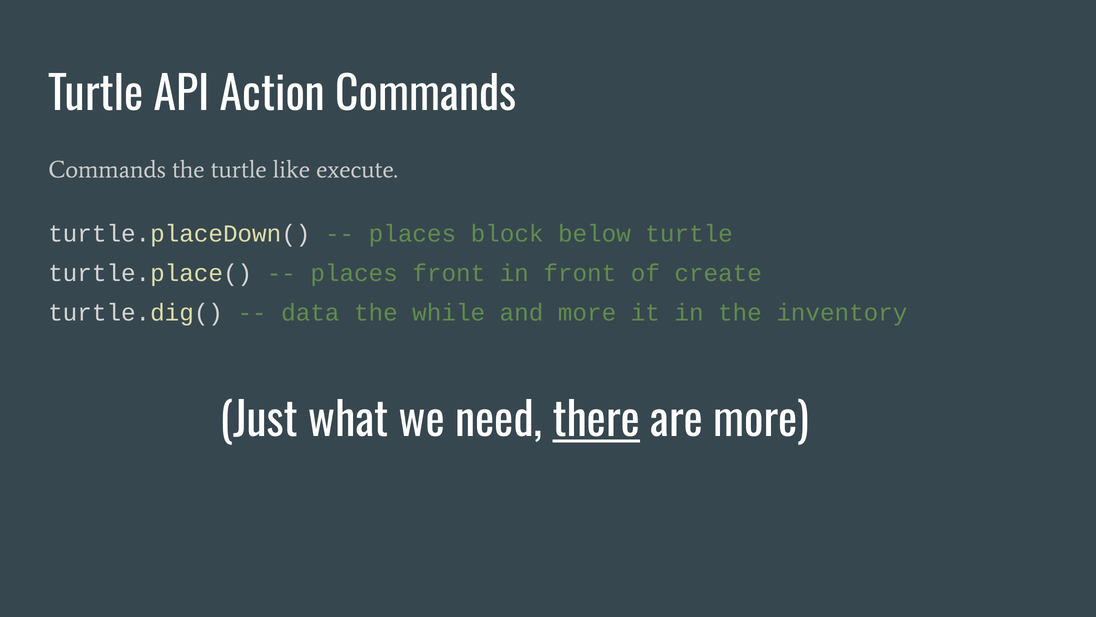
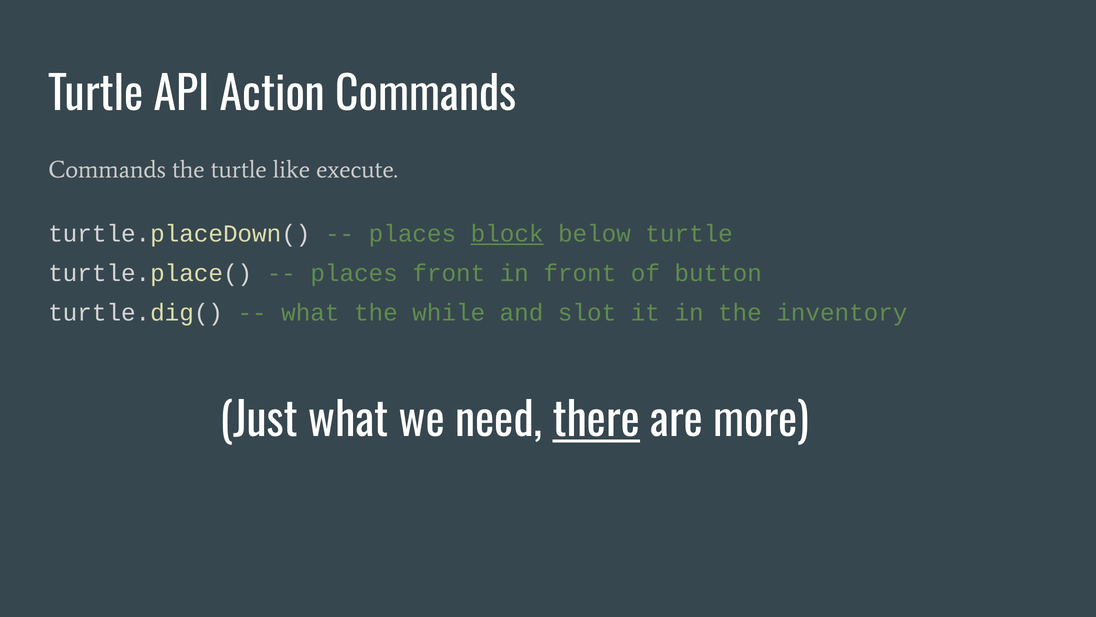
block underline: none -> present (507, 233)
create: create -> button (718, 273)
data: data -> what (310, 312)
and more: more -> slot (587, 312)
